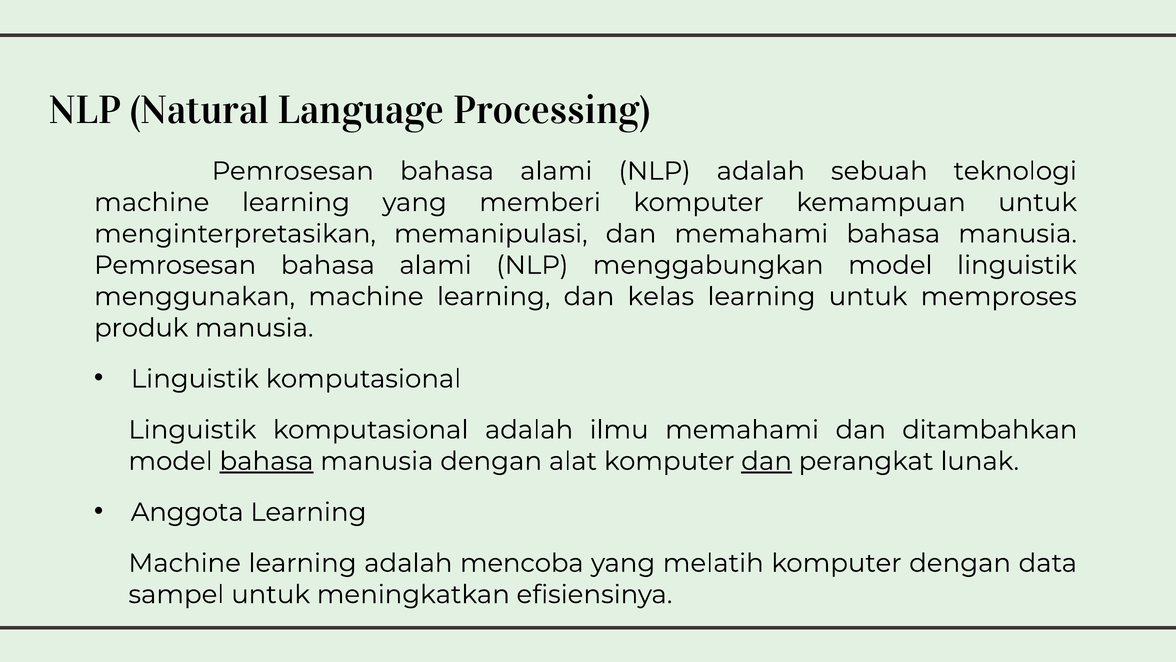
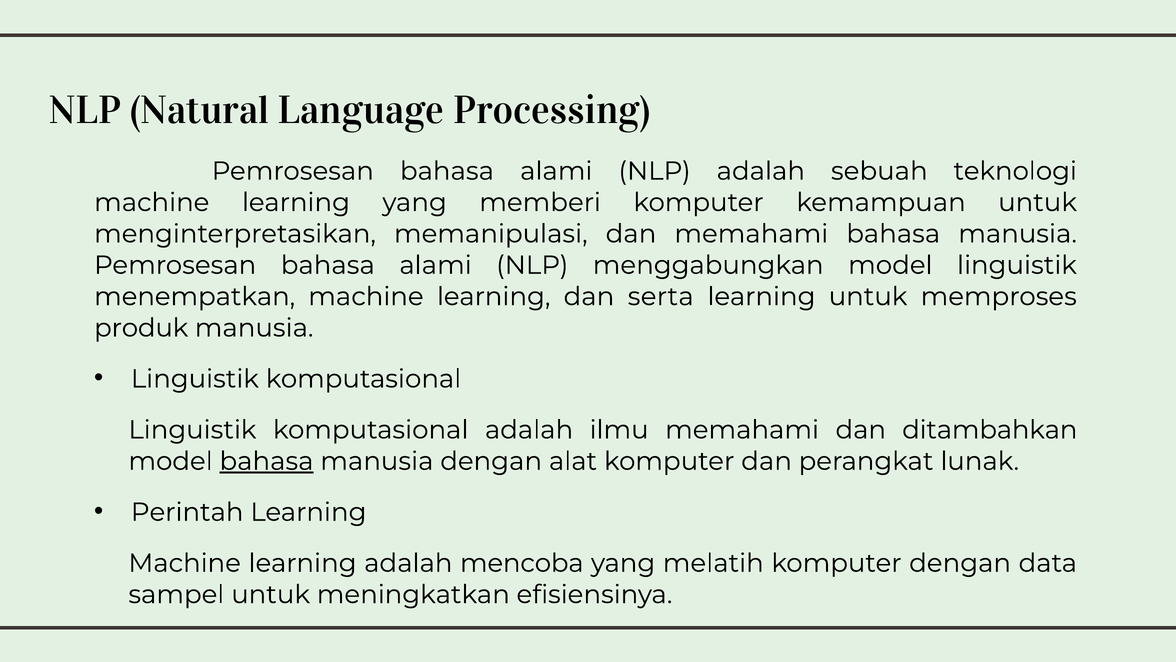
menggunakan: menggunakan -> menempatkan (195, 296)
kelas: kelas -> serta (661, 296)
dan underline: present -> none (767, 461)
Anggota: Anggota -> Perintah (187, 512)
